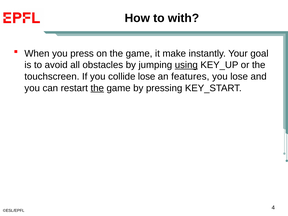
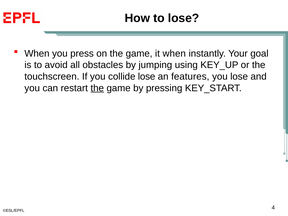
to with: with -> lose (184, 18)
it make: make -> when (174, 53)
using underline: present -> none (186, 65)
